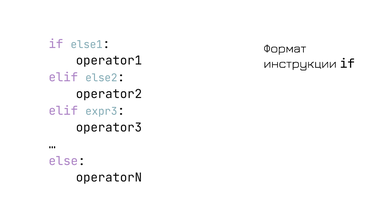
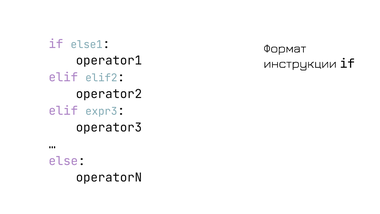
else2: else2 -> elif2 (101, 78)
